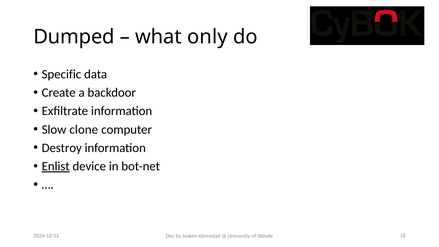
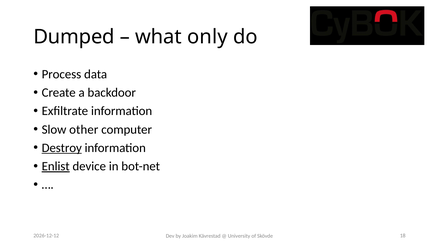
Specific: Specific -> Process (61, 74)
clone: clone -> other (84, 129)
Destroy underline: none -> present (62, 148)
